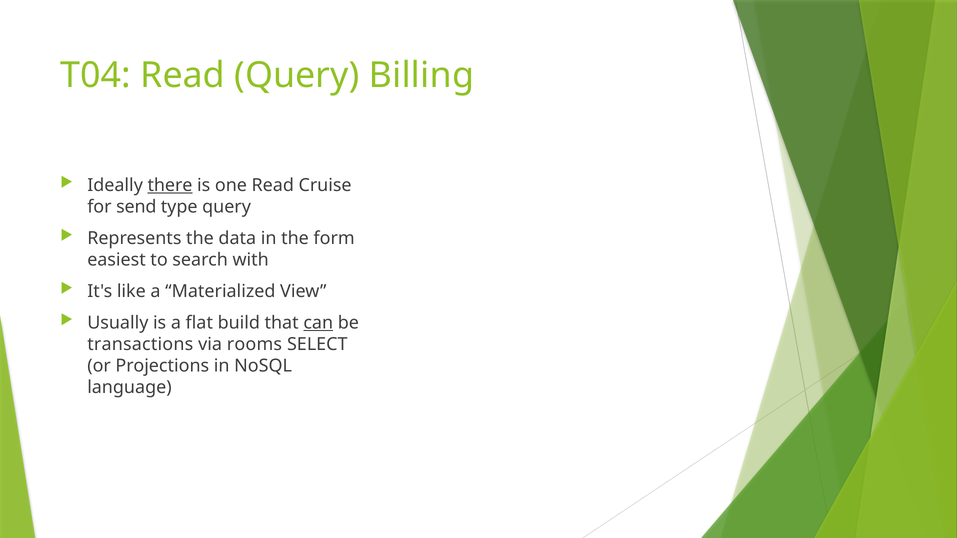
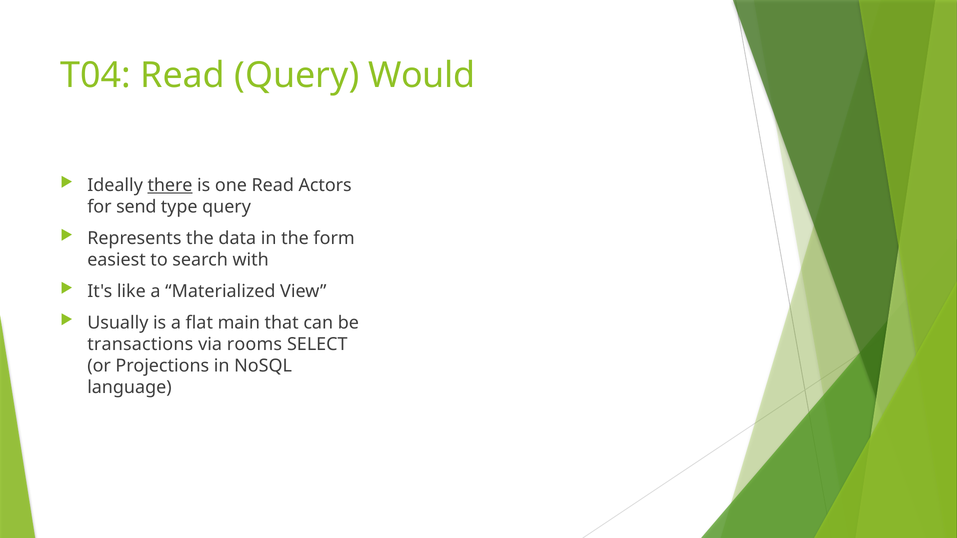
Billing: Billing -> Would (422, 75)
Cruise: Cruise -> Actors (325, 185)
build: build -> main (239, 323)
can underline: present -> none (318, 323)
